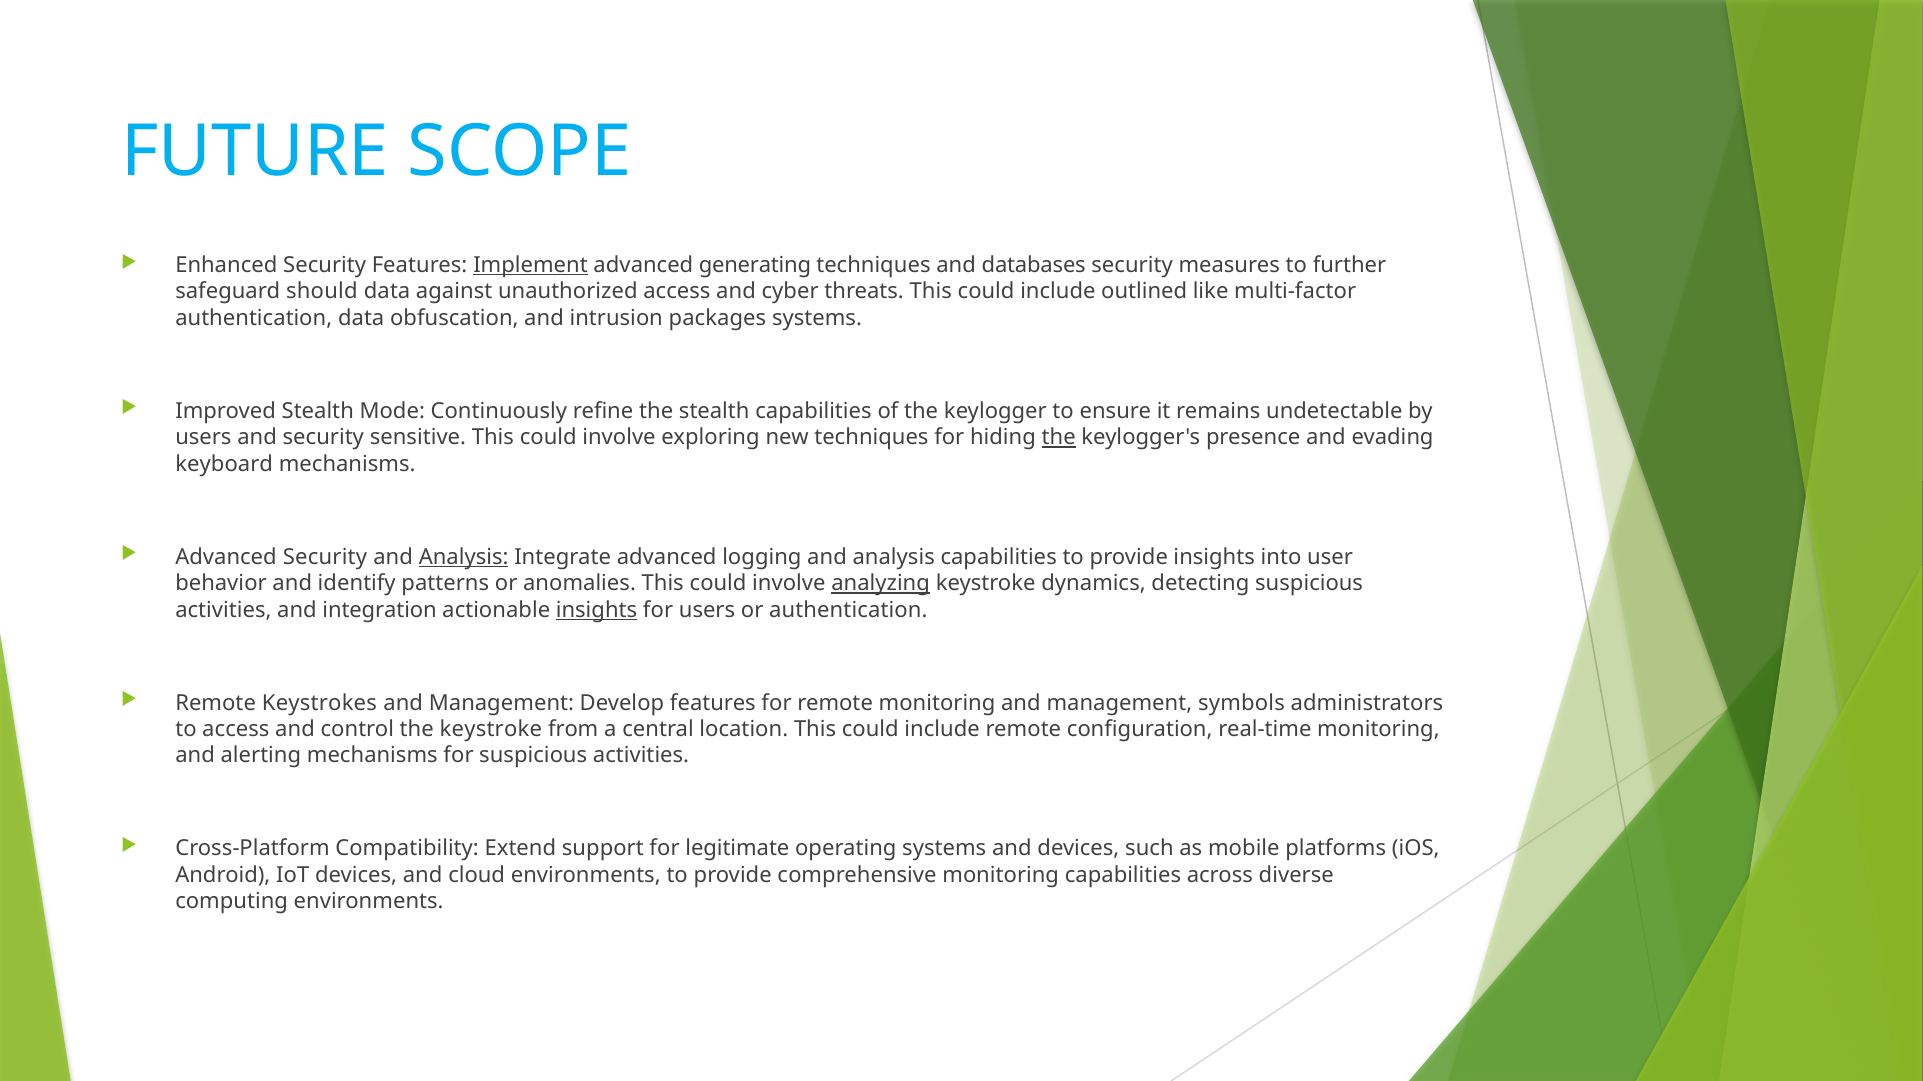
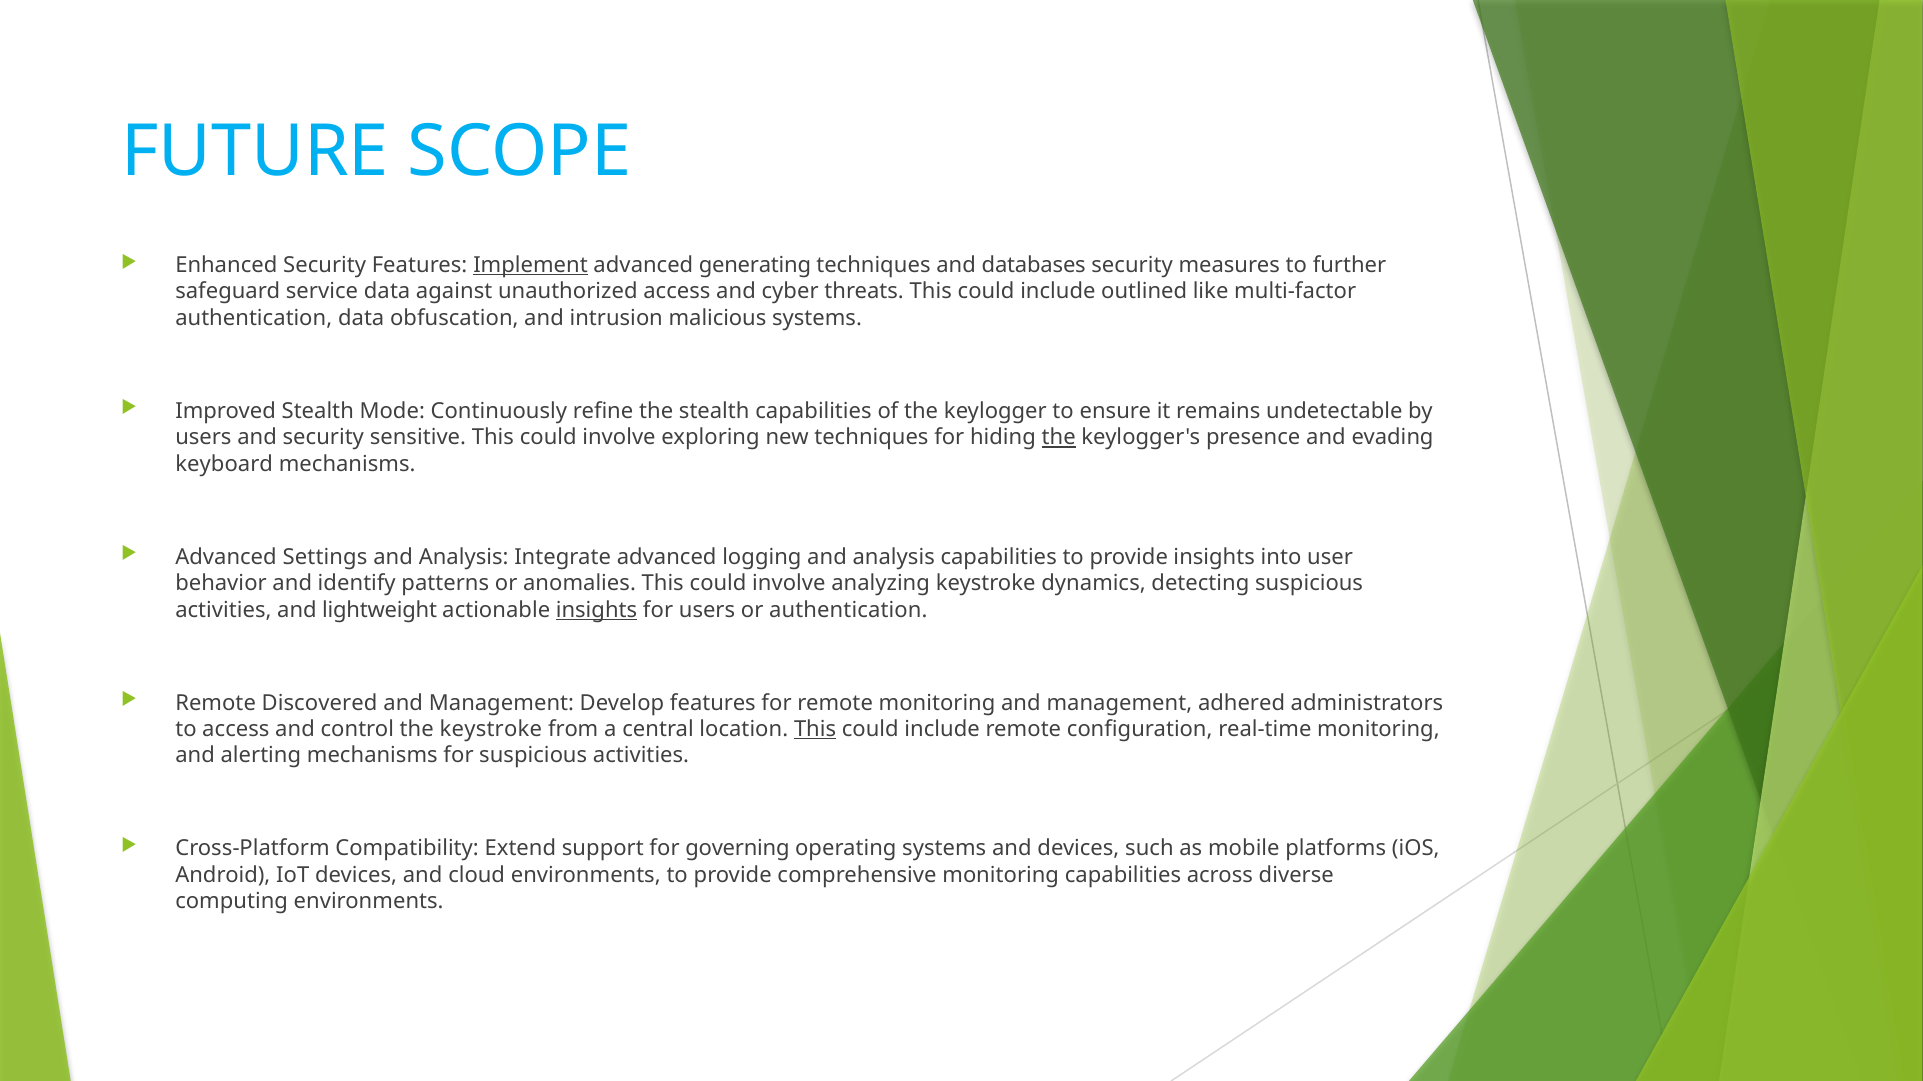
should: should -> service (322, 292)
packages: packages -> malicious (717, 318)
Advanced Security: Security -> Settings (325, 557)
Analysis underline: present -> none (464, 557)
analyzing underline: present -> none (881, 584)
integration: integration -> lightweight (380, 610)
Keystrokes: Keystrokes -> Discovered (320, 703)
symbols: symbols -> adhered (1242, 703)
This underline: none -> present (815, 730)
legitimate: legitimate -> governing (737, 849)
